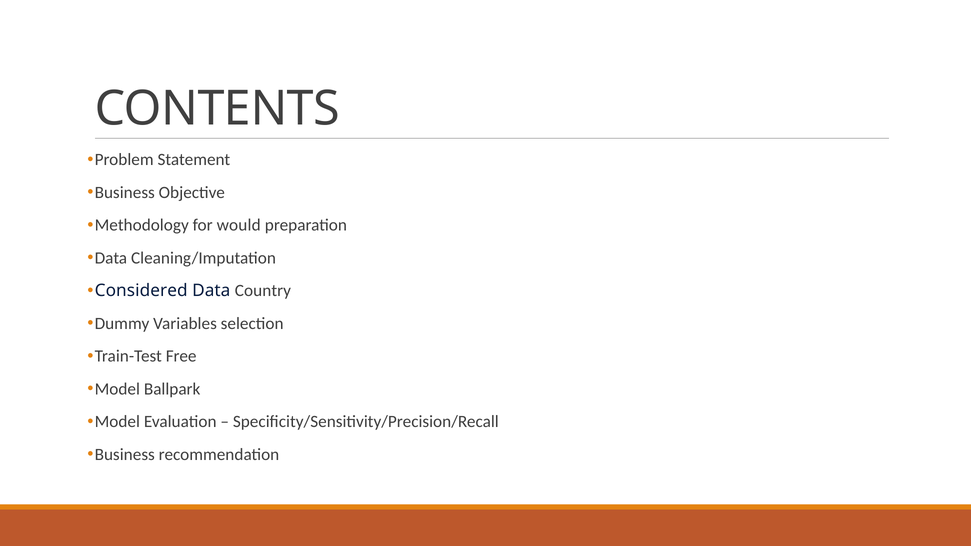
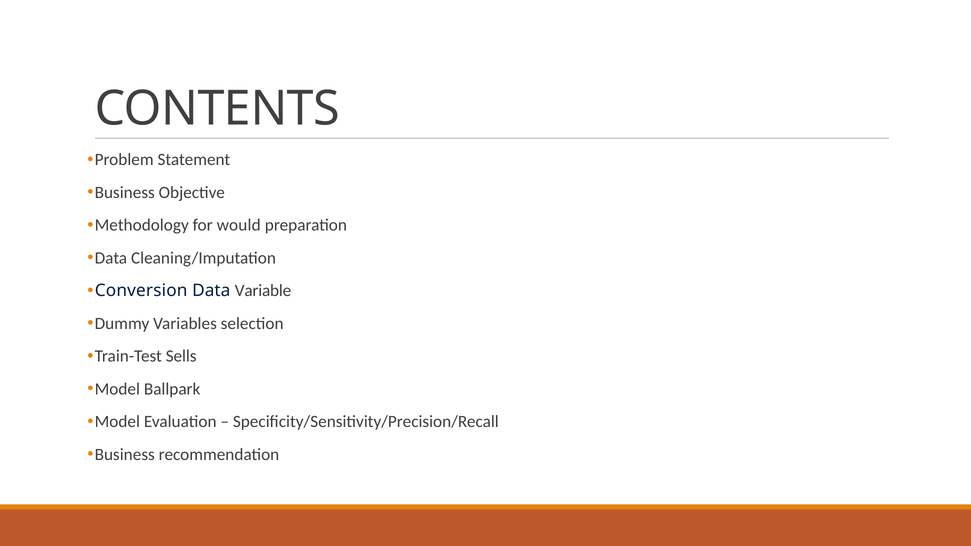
Considered: Considered -> Conversion (141, 291)
Country: Country -> Variable (263, 291)
Free: Free -> Sells (181, 356)
